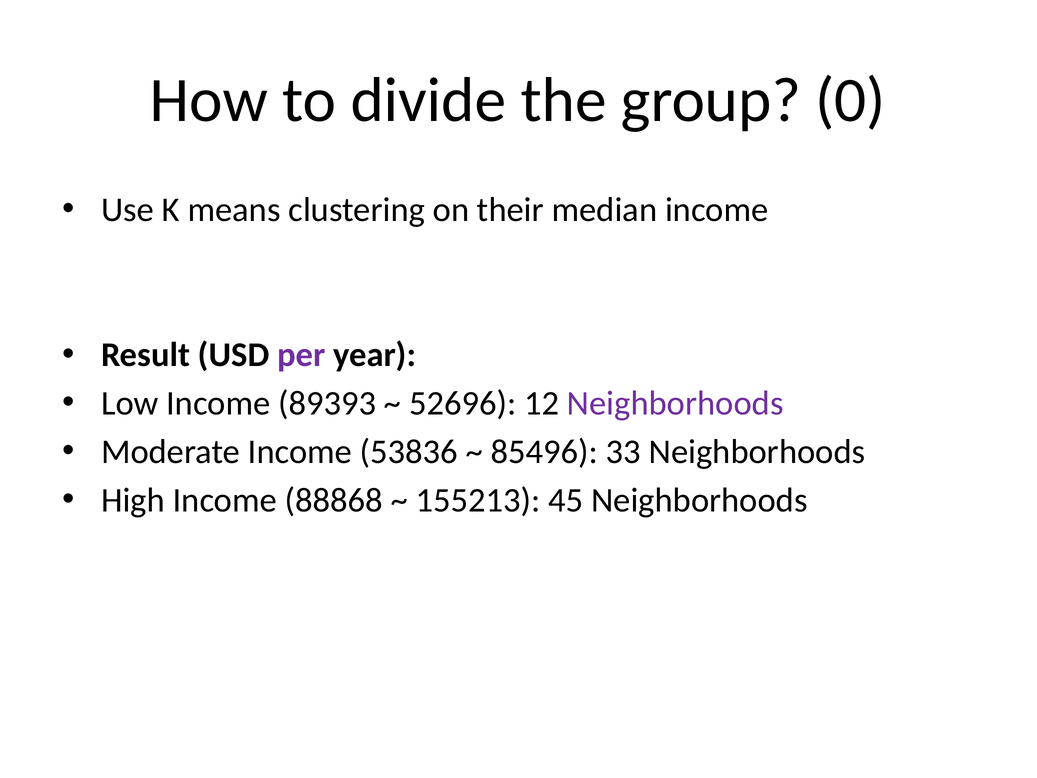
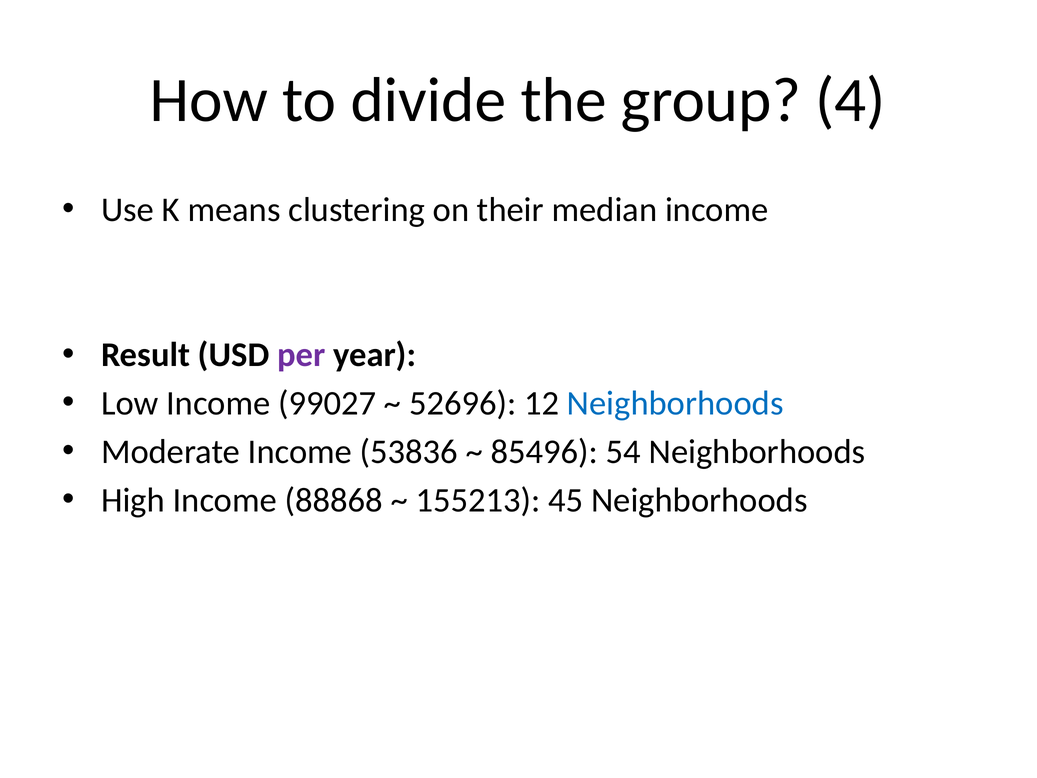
0: 0 -> 4 (850, 100)
89393: 89393 -> 99027 (327, 403)
Neighborhoods colour: purple -> blue (675, 403)
33: 33 -> 54 (623, 452)
